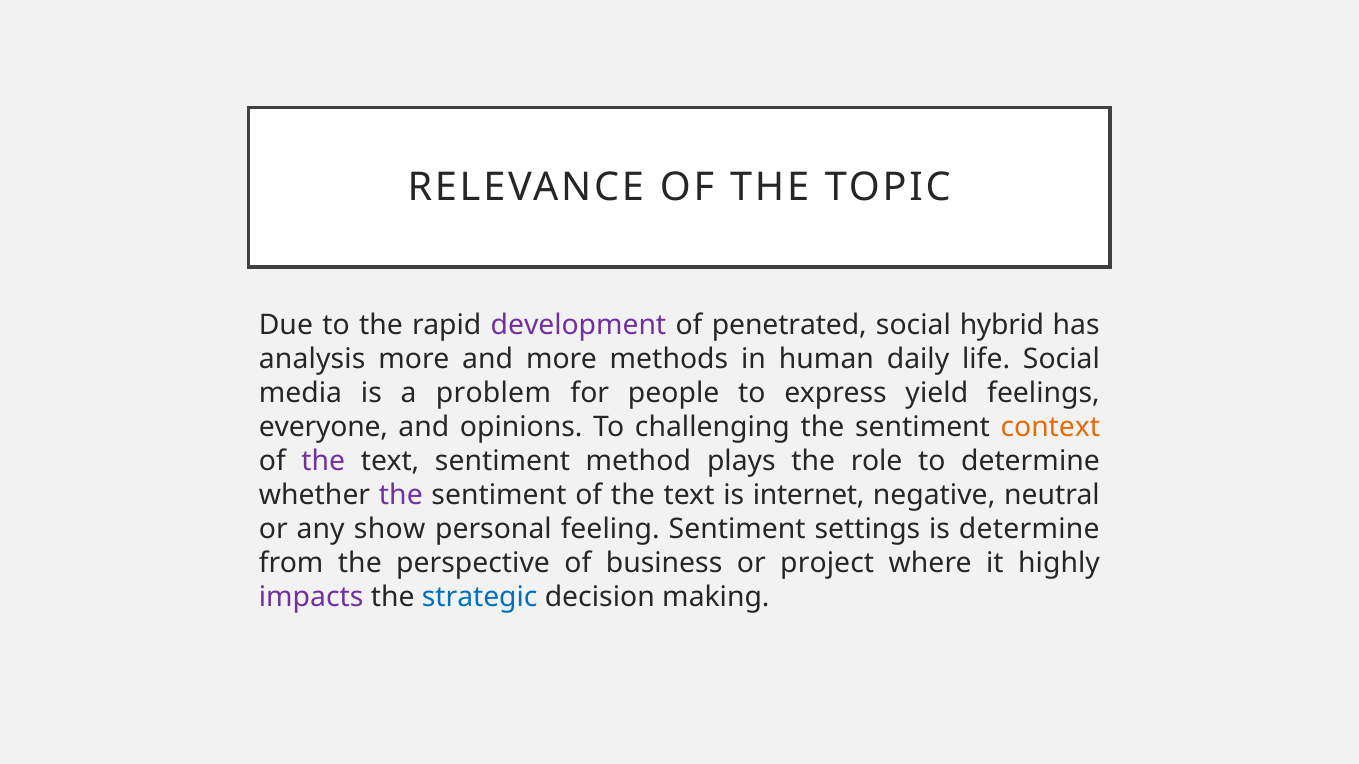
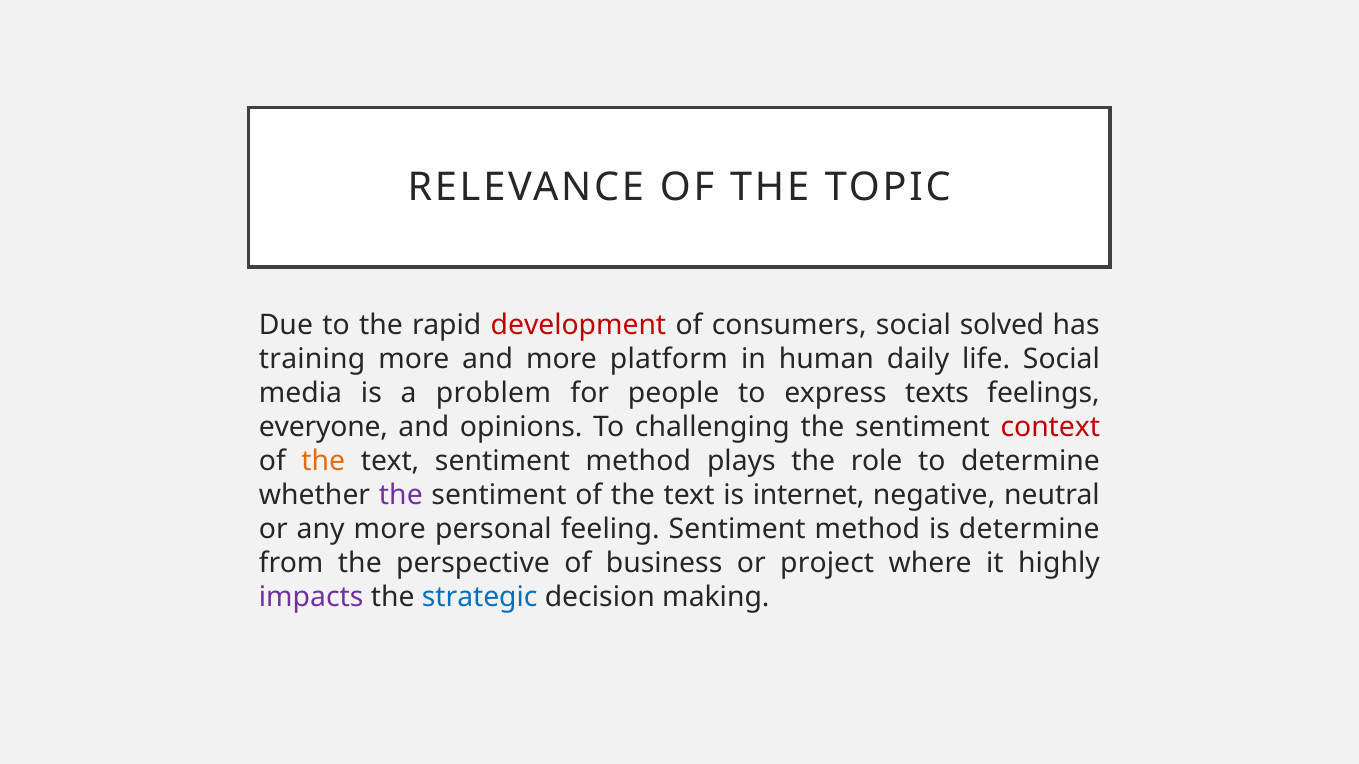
development colour: purple -> red (578, 326)
penetrated: penetrated -> consumers (789, 326)
hybrid: hybrid -> solved (1002, 326)
analysis: analysis -> training (312, 360)
methods: methods -> platform (669, 360)
yield: yield -> texts (937, 394)
context colour: orange -> red (1050, 428)
the colour: purple -> orange (323, 462)
any show: show -> more (390, 530)
feeling Sentiment settings: settings -> method (867, 530)
